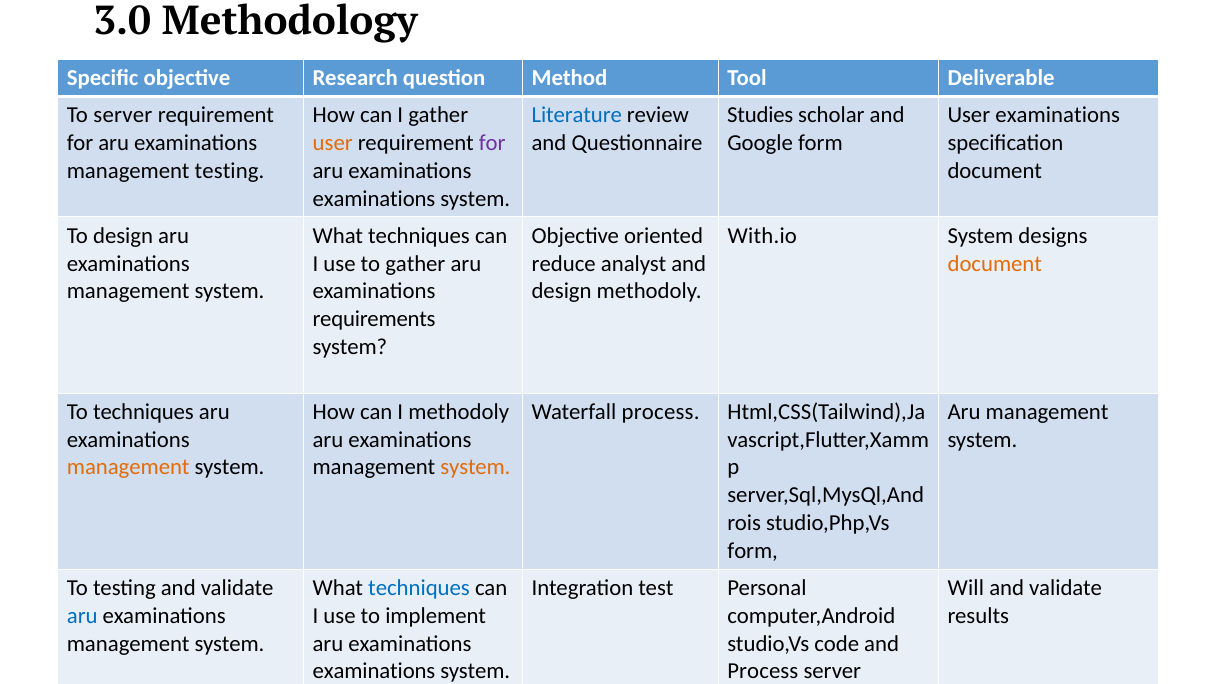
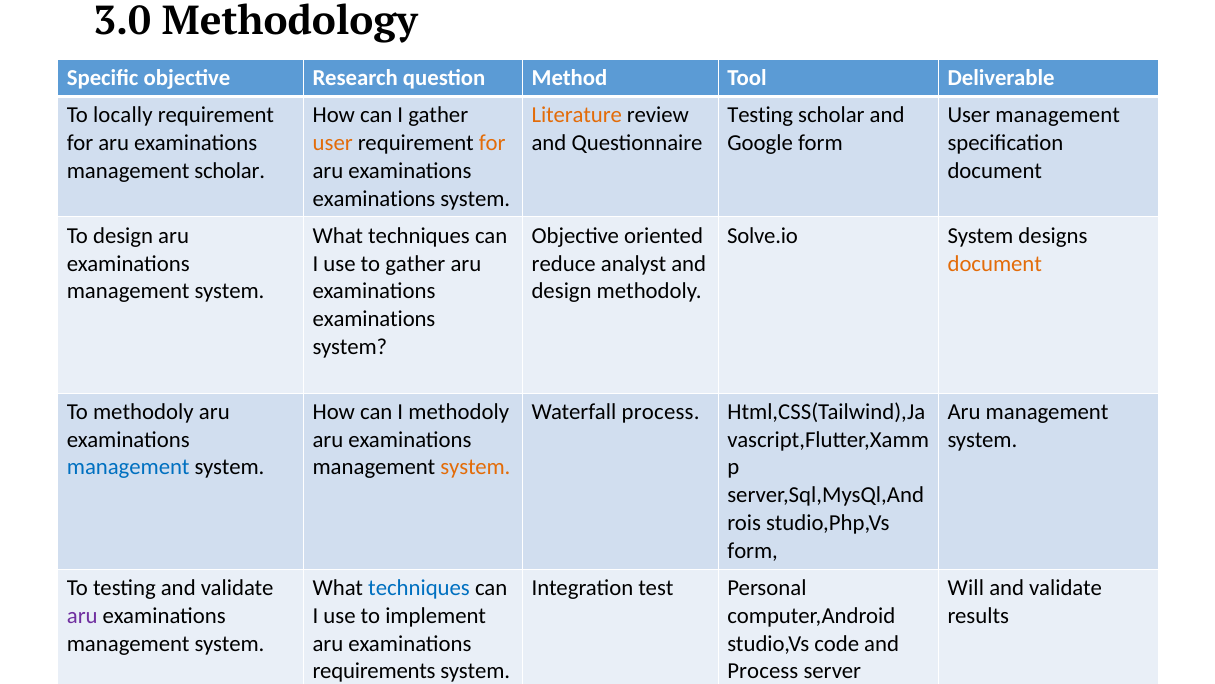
To server: server -> locally (123, 115)
Literature colour: blue -> orange (577, 115)
Studies: Studies -> Testing (760, 115)
User examinations: examinations -> management (1058, 115)
for colour: purple -> orange (492, 143)
management testing: testing -> scholar (230, 171)
With.io: With.io -> Solve.io (763, 236)
requirements: requirements -> examinations (374, 319)
To techniques: techniques -> methodoly (143, 411)
management colour: orange -> blue (128, 467)
aru colour: blue -> purple (82, 615)
examinations: examinations -> requirements (374, 671)
